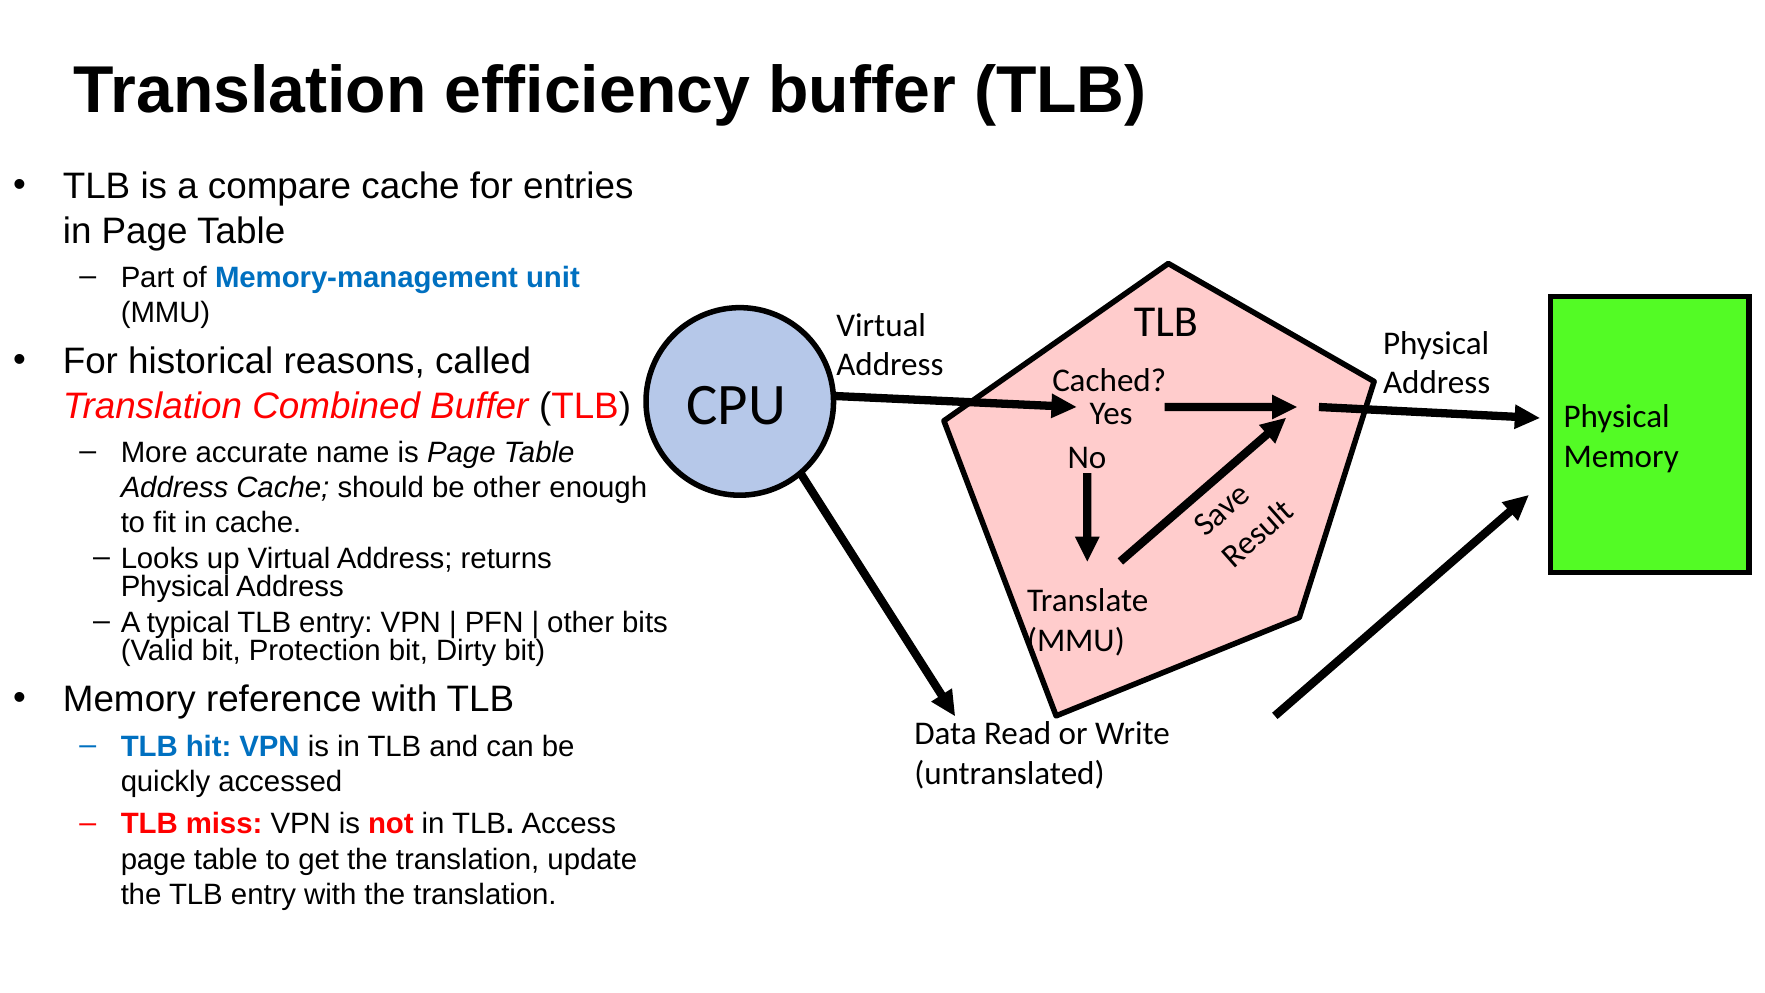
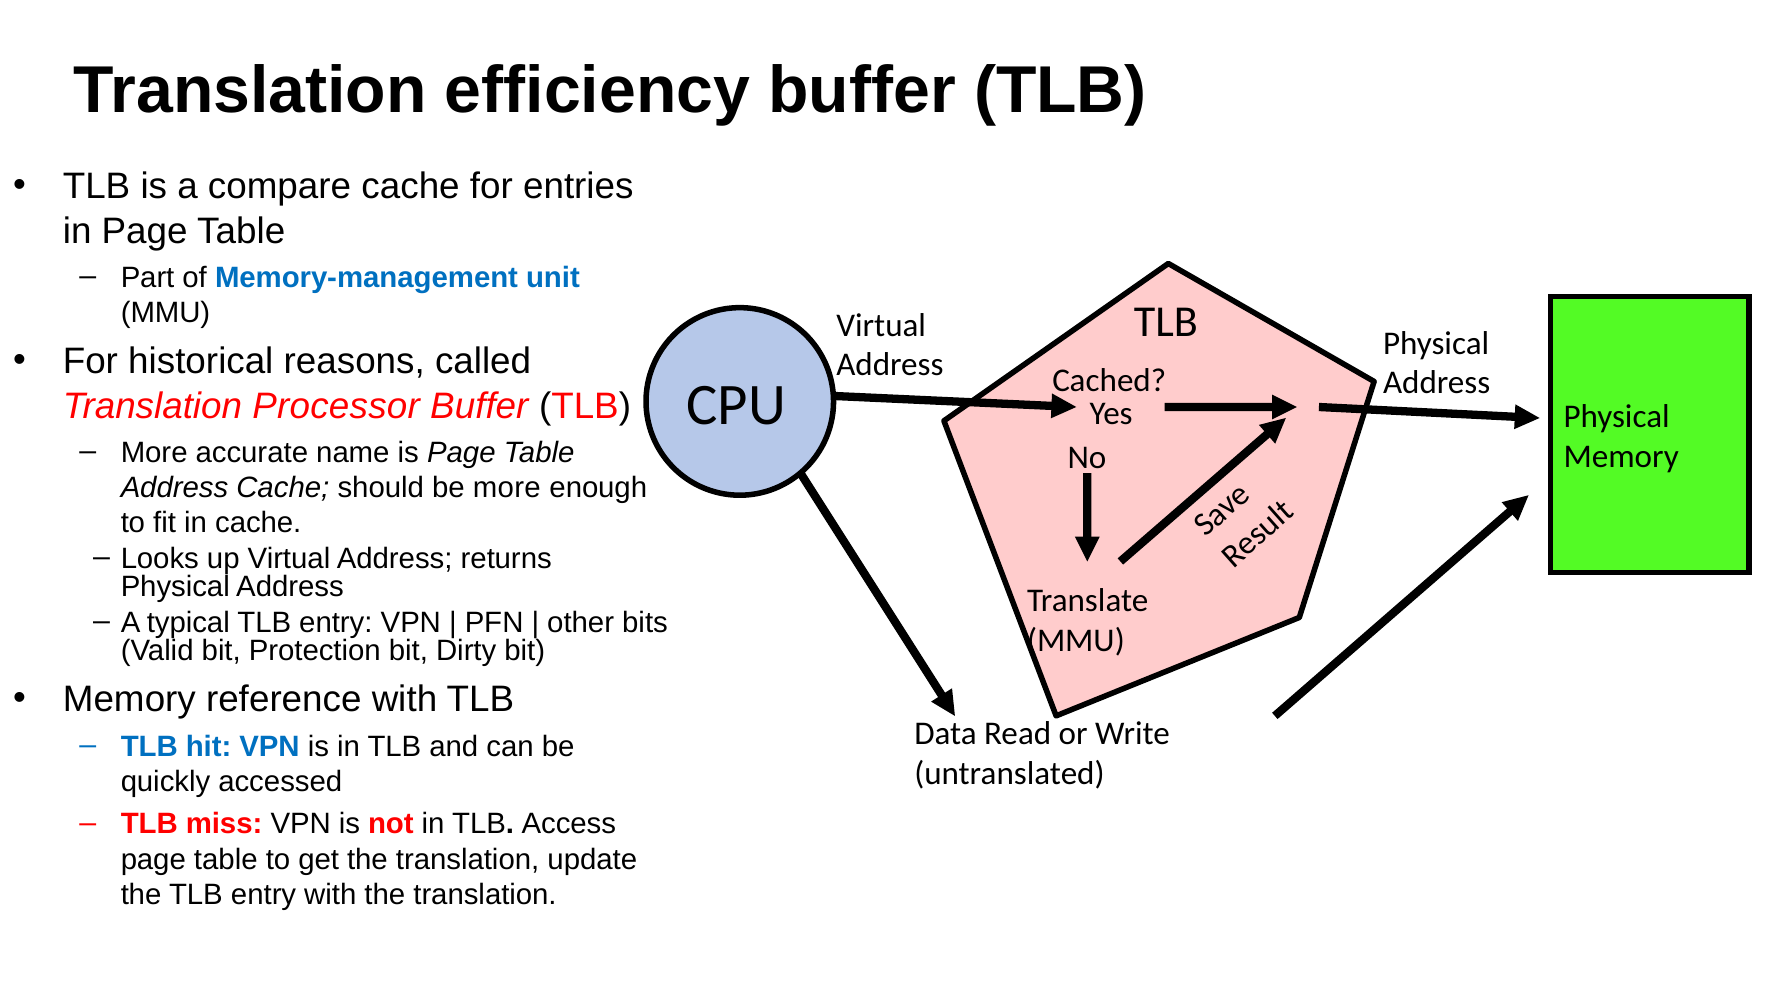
Combined: Combined -> Processor (336, 406)
be other: other -> more (507, 488)
